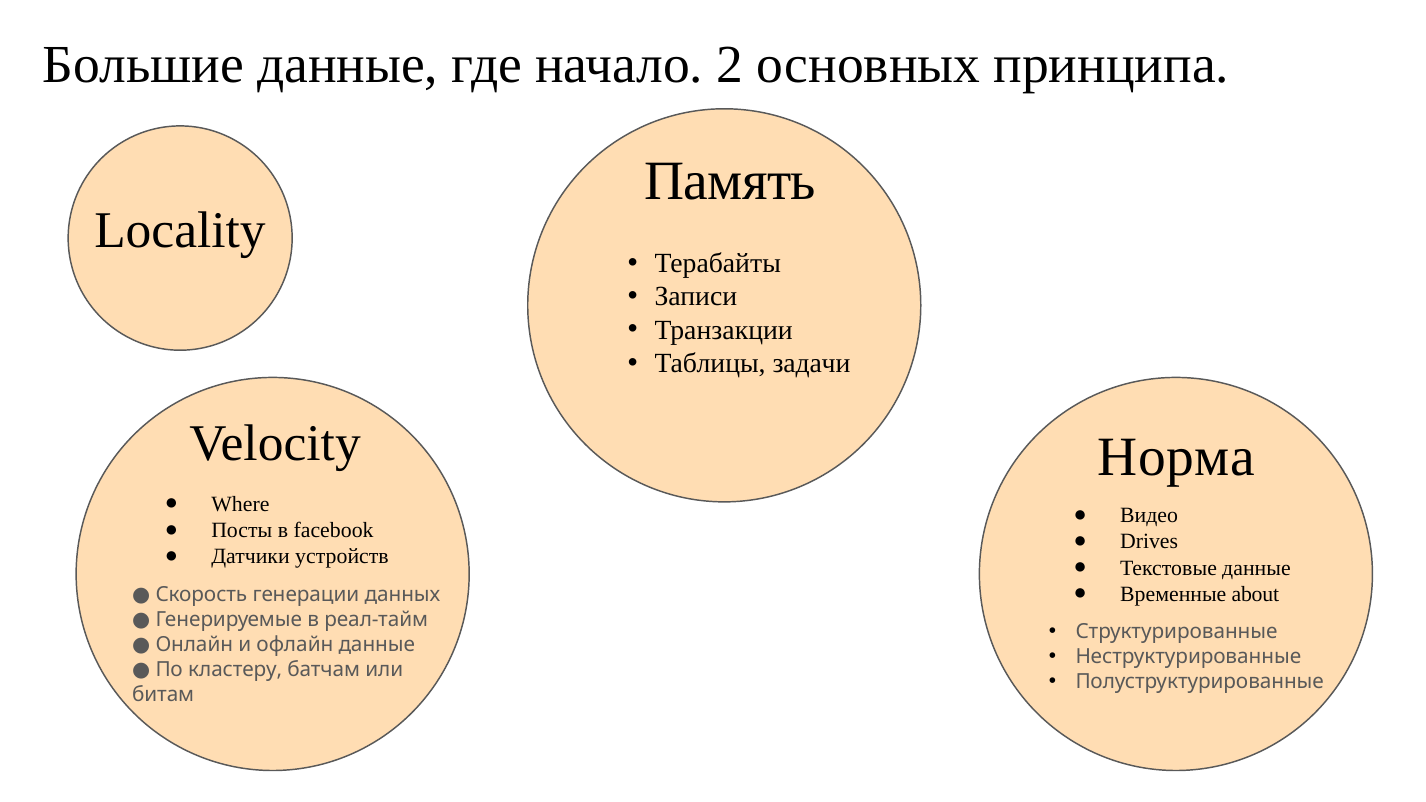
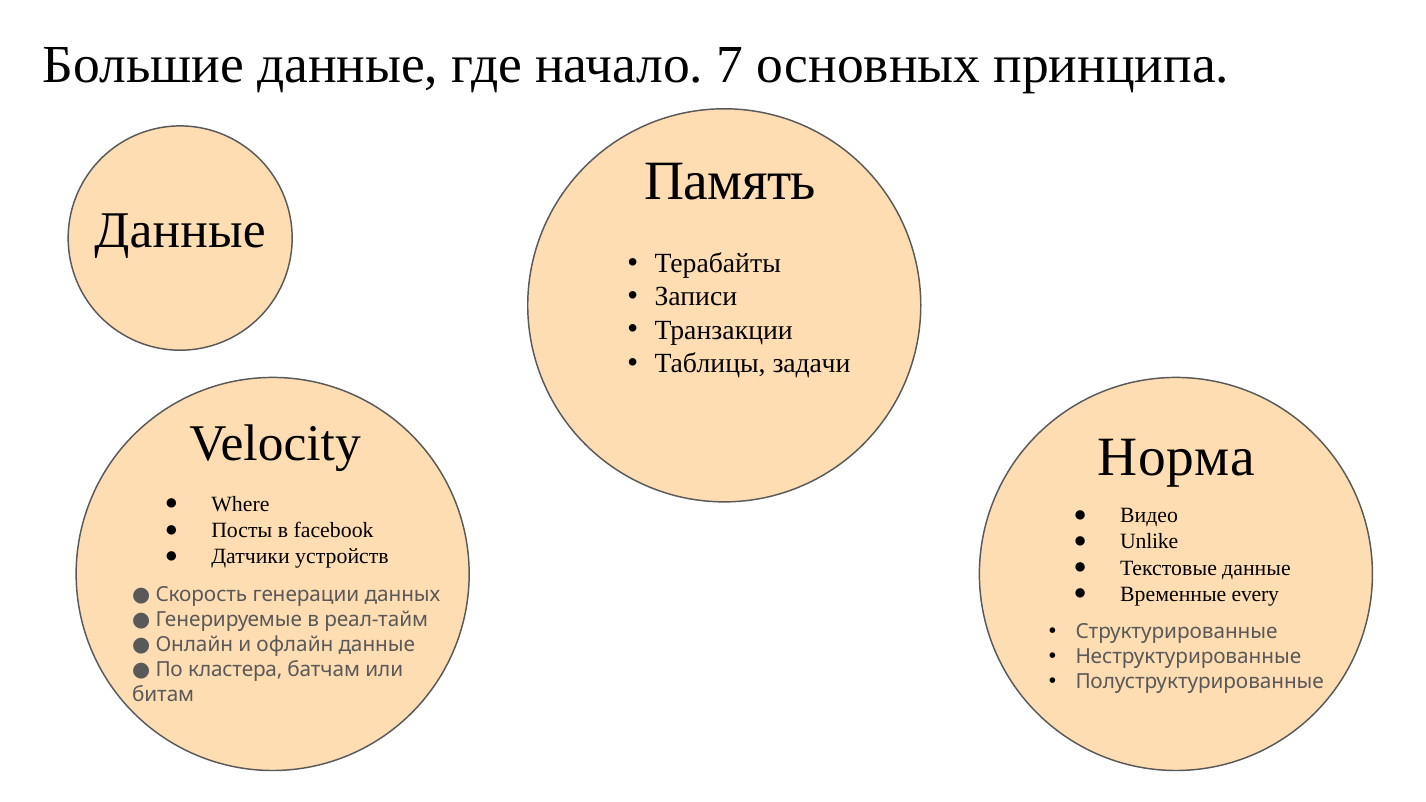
2: 2 -> 7 (730, 65)
Locality: Locality -> Данные (180, 230)
Drives: Drives -> Unlike (1149, 542)
about: about -> every (1255, 594)
кластеру: кластеру -> кластера (235, 670)
